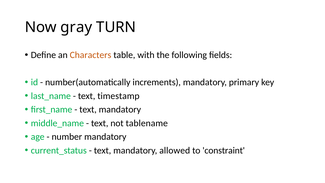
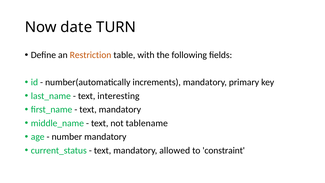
gray: gray -> date (76, 27)
Characters: Characters -> Restriction (91, 55)
timestamp: timestamp -> interesting (118, 96)
